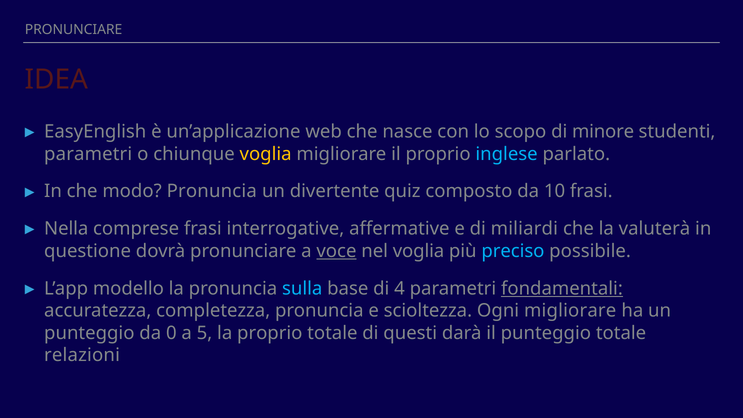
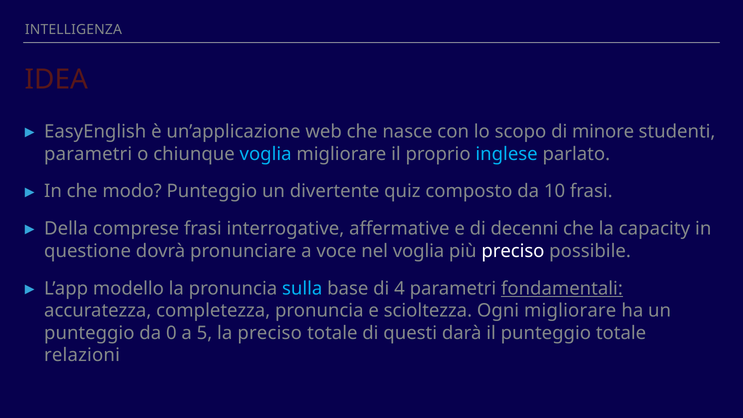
PRONUNCIARE: PRONUNCIARE -> INTELLIGENZA (73, 30)
voglia colour: yellow -> light blue (266, 154)
modo Pronuncia: Pronuncia -> Punteggio (212, 191)
Nella: Nella -> Della (66, 229)
miliardi: miliardi -> decenni (525, 229)
valuterà: valuterà -> capacity (654, 229)
voce underline: present -> none (336, 251)
preciso colour: light blue -> white (513, 251)
la proprio: proprio -> preciso (270, 333)
